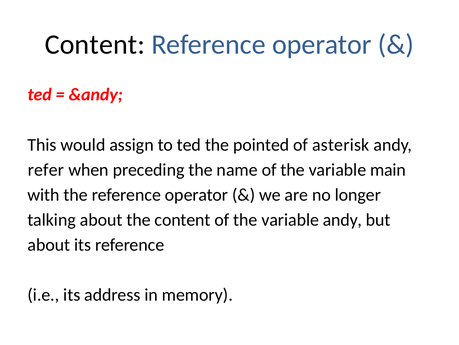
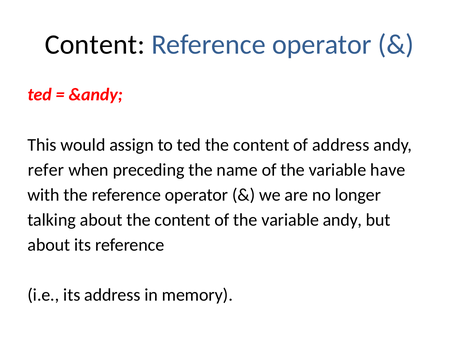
ted the pointed: pointed -> content (261, 144)
of asterisk: asterisk -> address (341, 144)
main: main -> have (388, 169)
